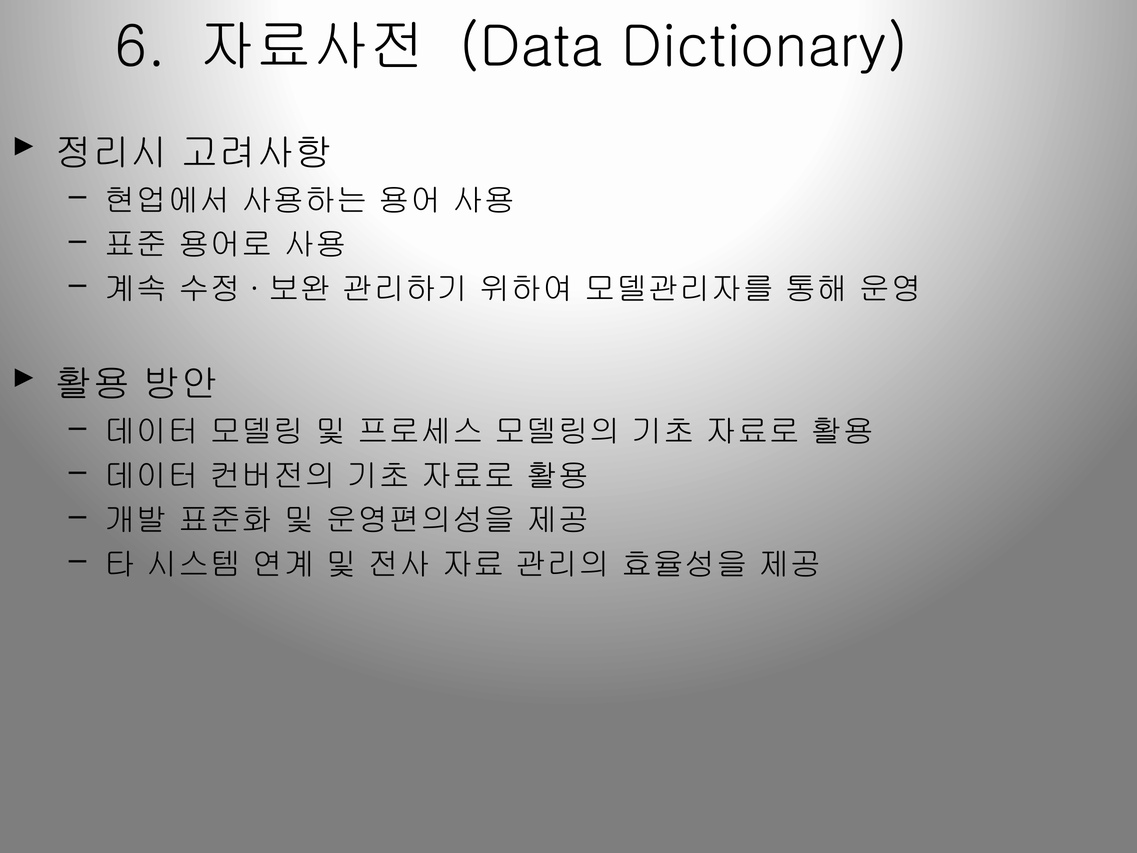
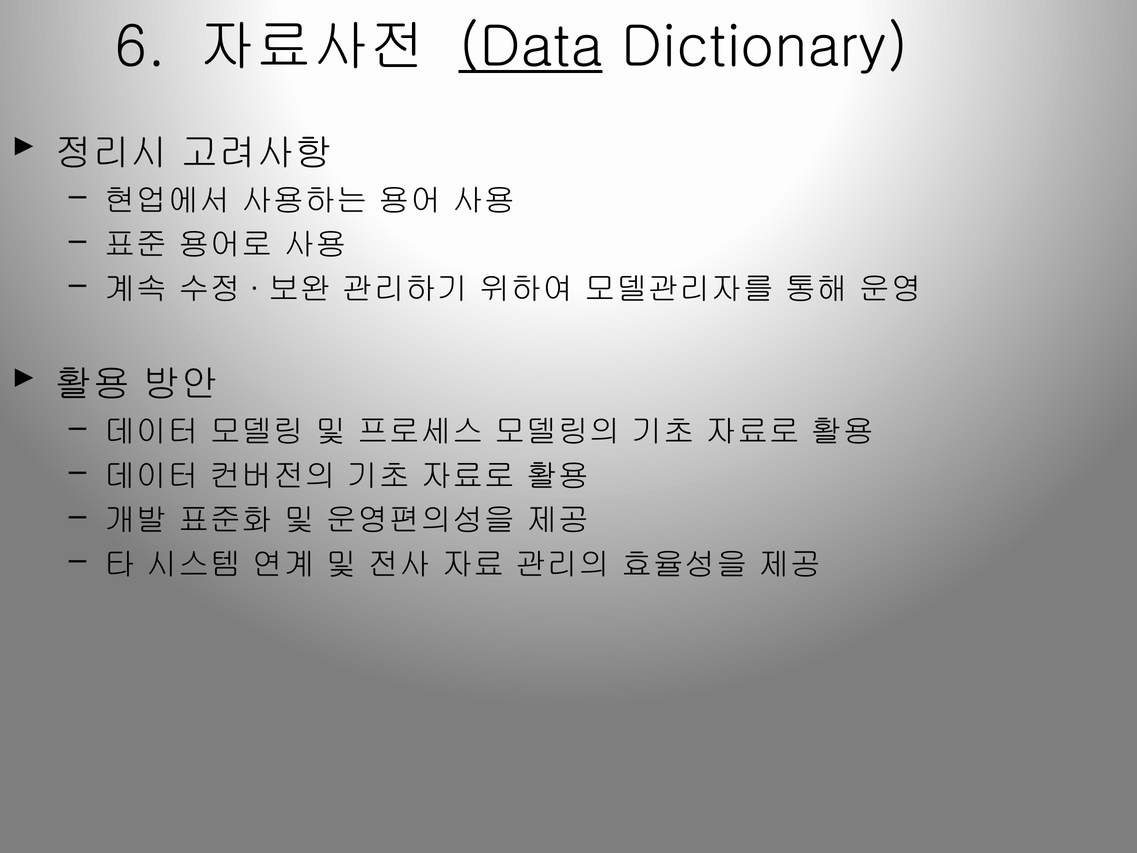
Data underline: none -> present (531, 47)
